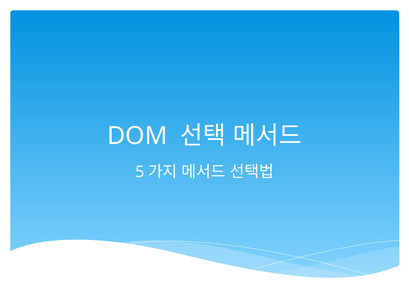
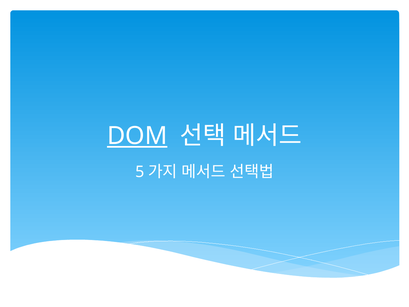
DOM underline: none -> present (137, 136)
